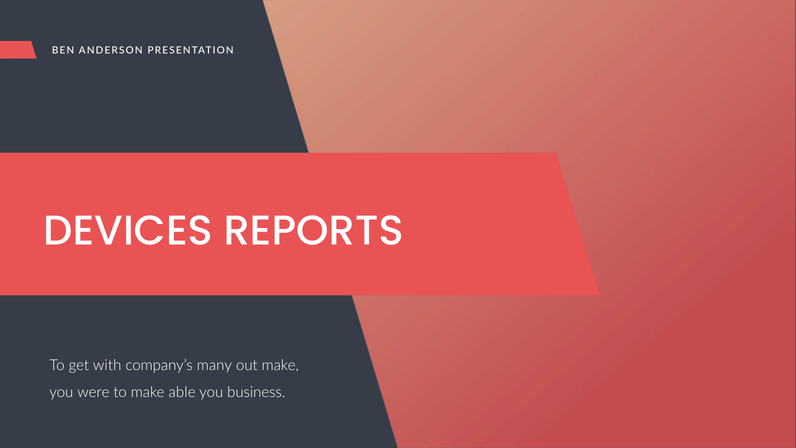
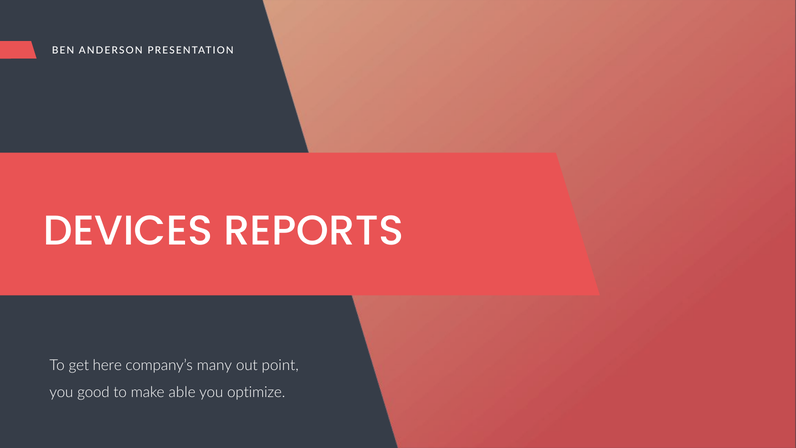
with: with -> here (107, 365)
out make: make -> point (280, 365)
were: were -> good (93, 392)
business: business -> optimize (256, 392)
